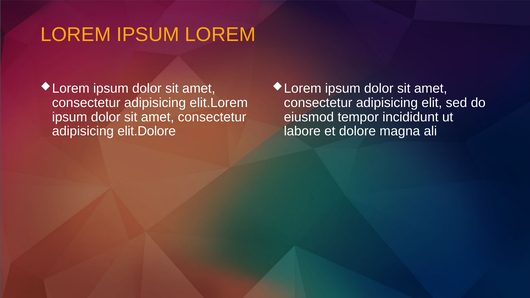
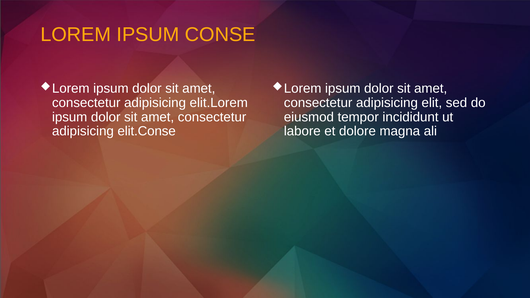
IPSUM LOREM: LOREM -> CONSE (220, 35)
elit.Dolore: elit.Dolore -> elit.Conse (147, 131)
